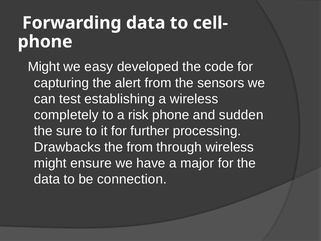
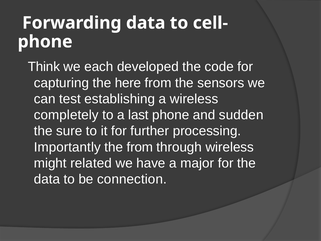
Might: Might -> Think (44, 67)
easy: easy -> each (99, 67)
alert: alert -> here (128, 83)
risk: risk -> last (138, 115)
Drawbacks: Drawbacks -> Importantly (67, 147)
ensure: ensure -> related (91, 163)
